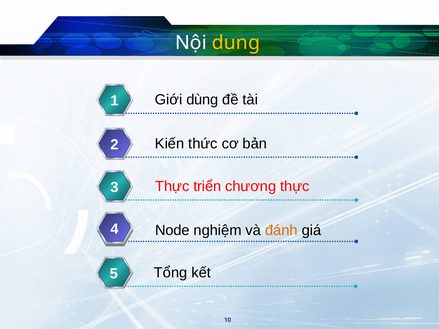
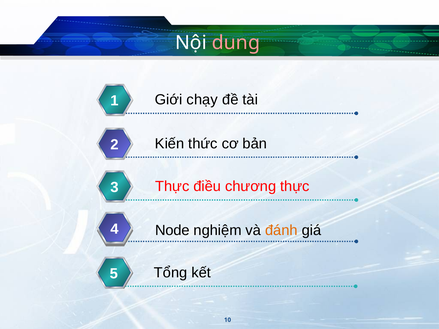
dung colour: yellow -> pink (236, 43)
dùng: dùng -> chạy (202, 100)
triển: triển -> điều (207, 186)
